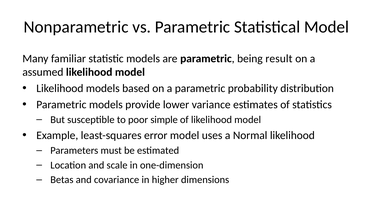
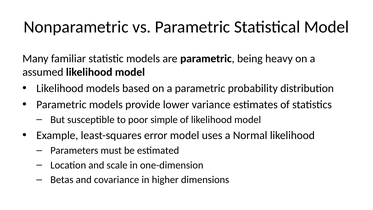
result: result -> heavy (279, 58)
